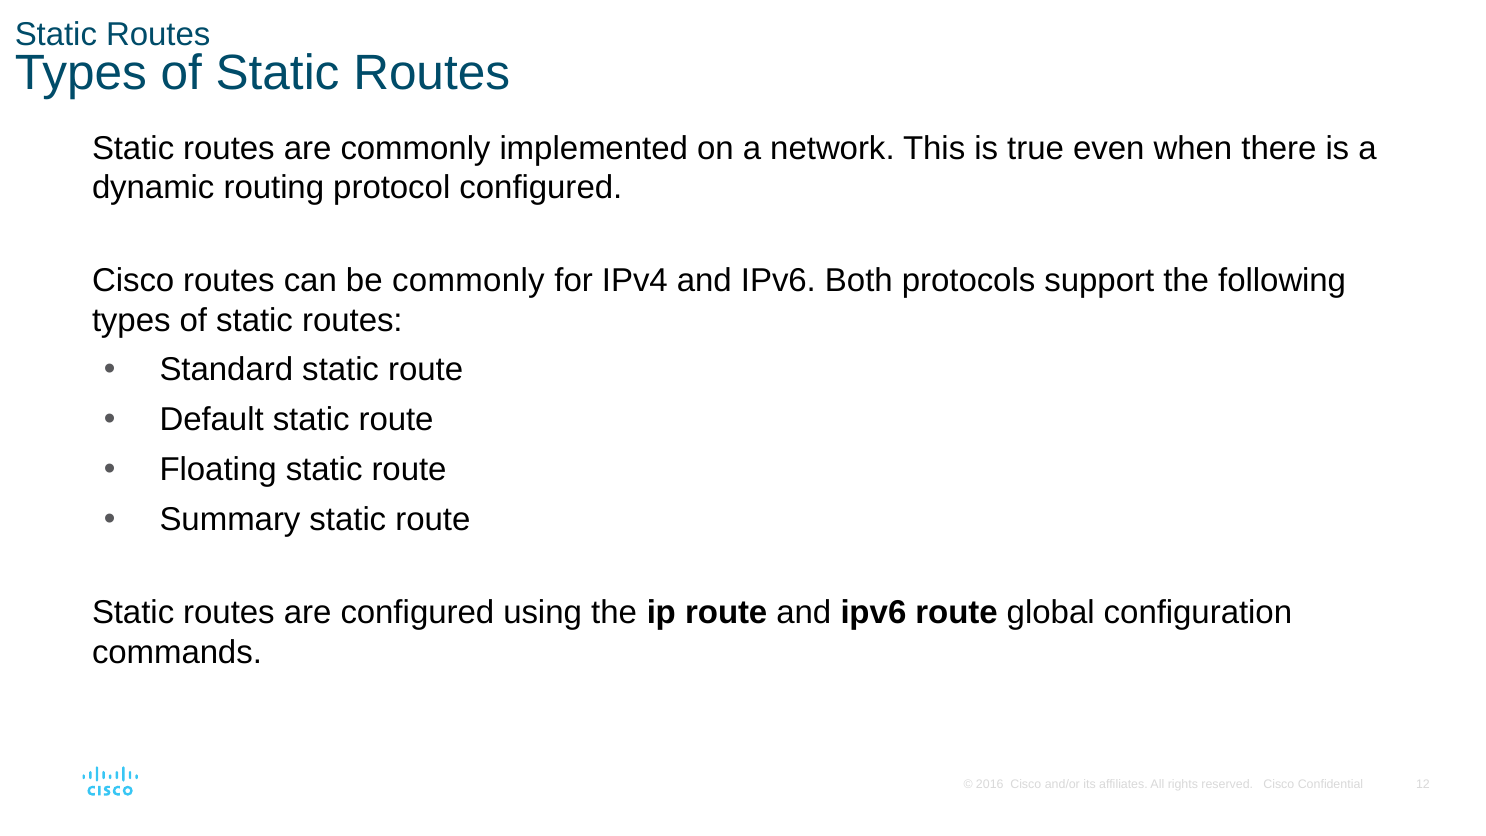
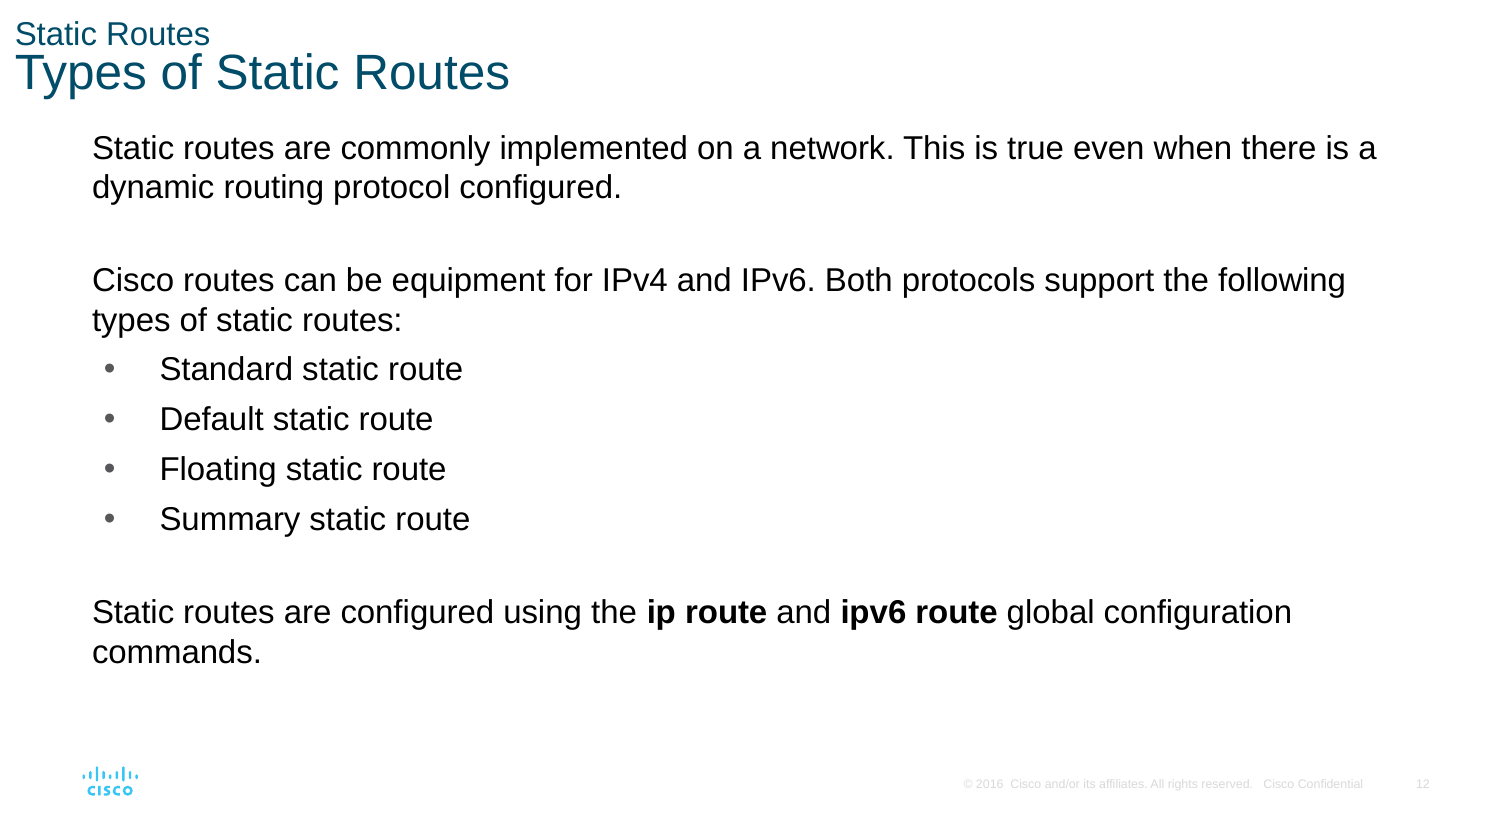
be commonly: commonly -> equipment (469, 281)
